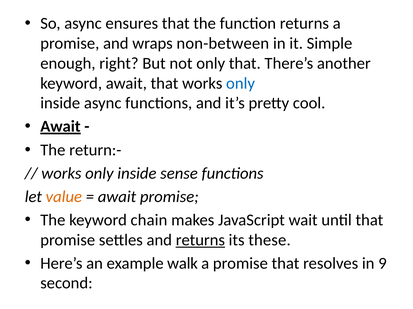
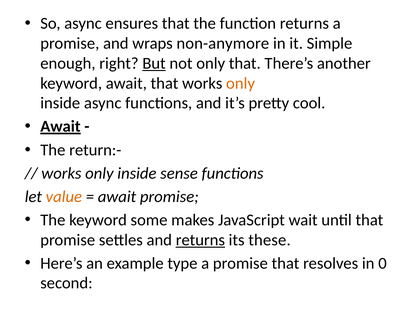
non-between: non-between -> non-anymore (223, 44)
But underline: none -> present (154, 63)
only colour: blue -> orange (241, 83)
chain: chain -> some (149, 221)
walk: walk -> type (182, 264)
9: 9 -> 0 (382, 264)
